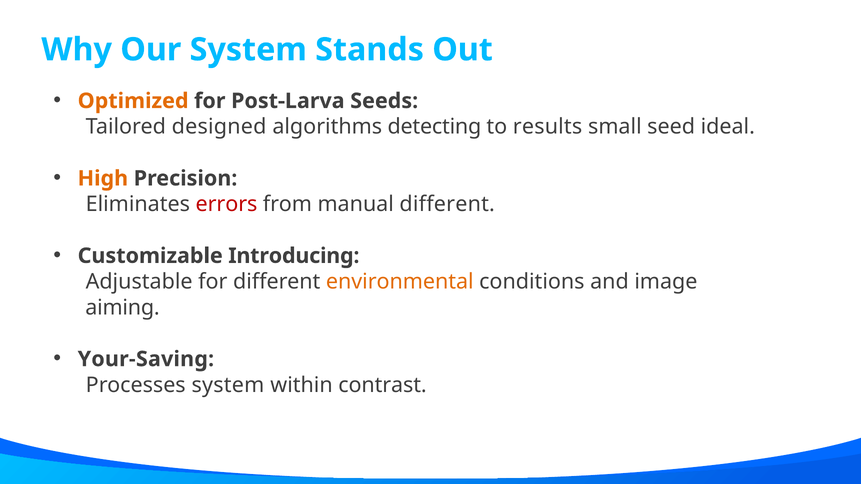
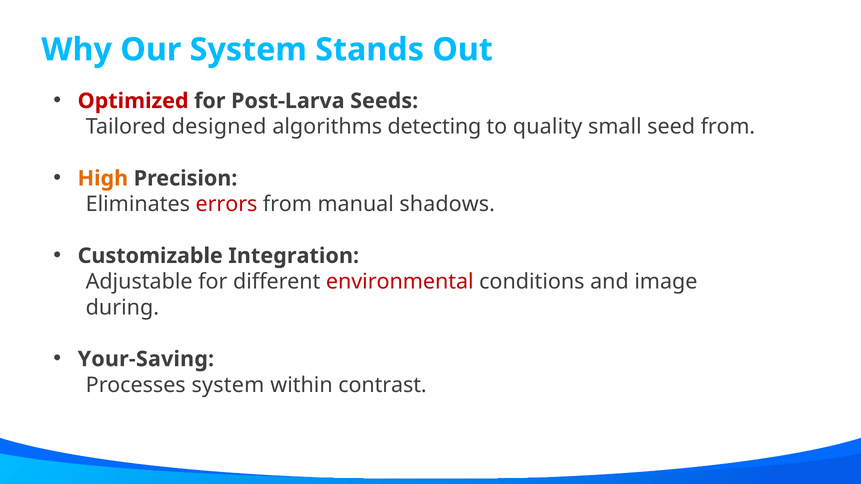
Optimized colour: orange -> red (133, 101)
results: results -> quality (548, 127)
seed ideal: ideal -> from (728, 127)
manual different: different -> shadows (447, 204)
Introducing: Introducing -> Integration (294, 256)
environmental colour: orange -> red (400, 282)
aiming: aiming -> during (122, 308)
